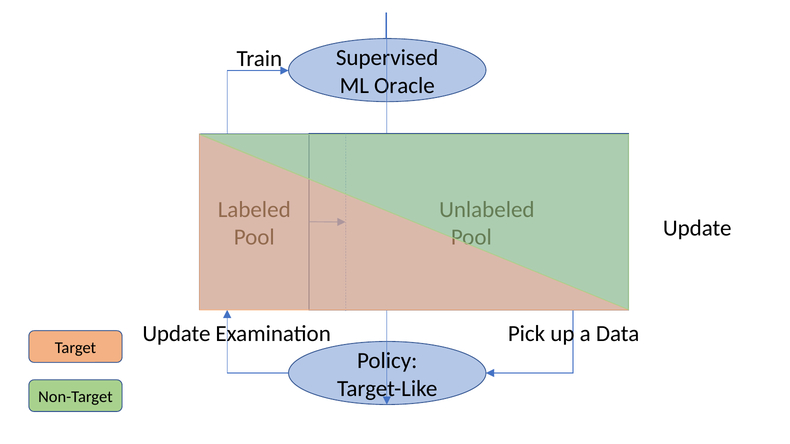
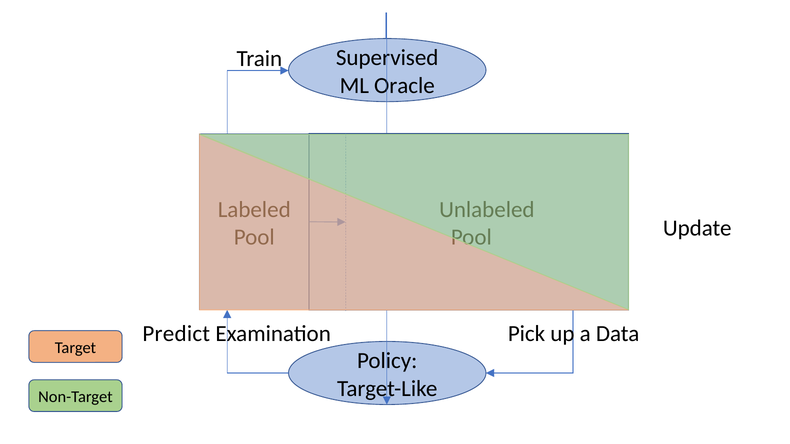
Update: Update -> Predict (176, 334)
